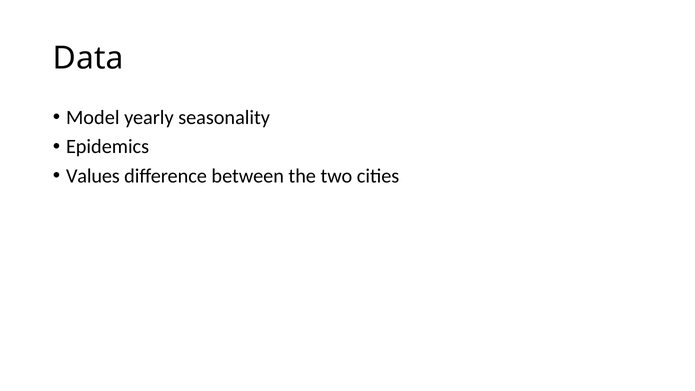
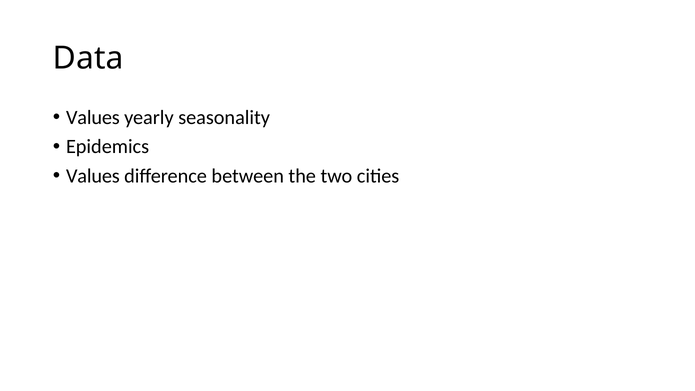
Model: Model -> Values (93, 118)
